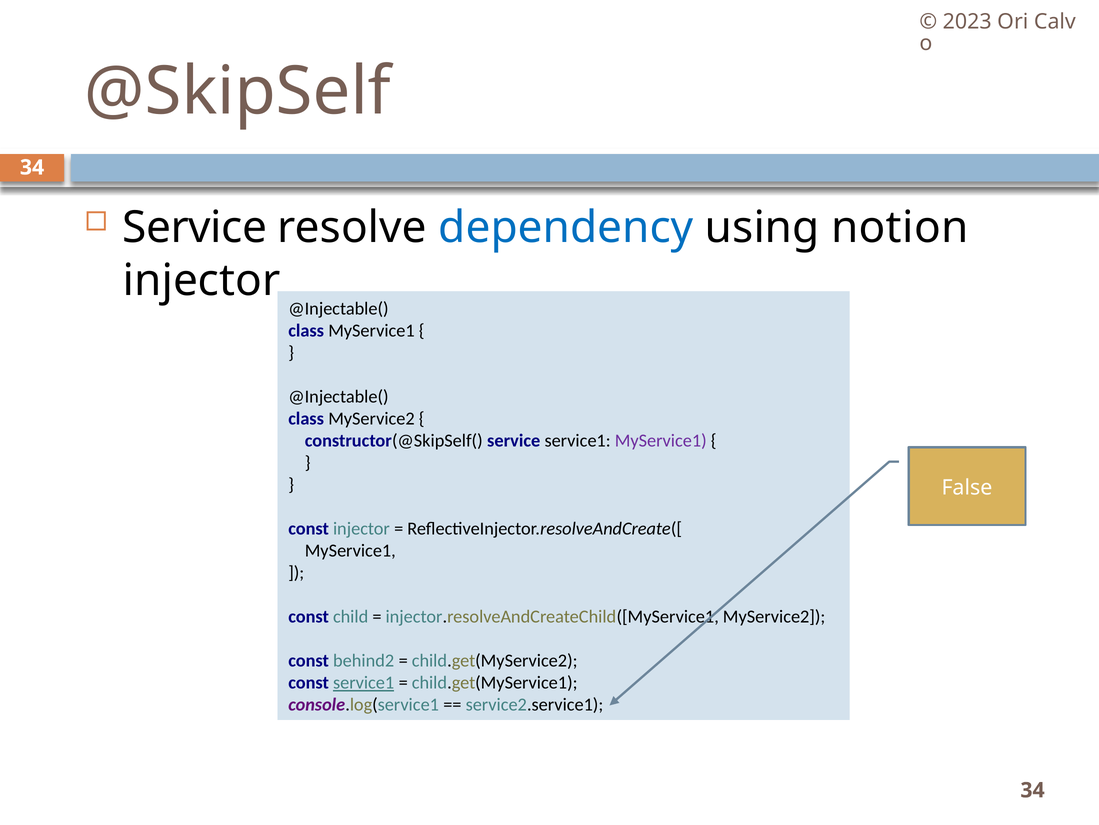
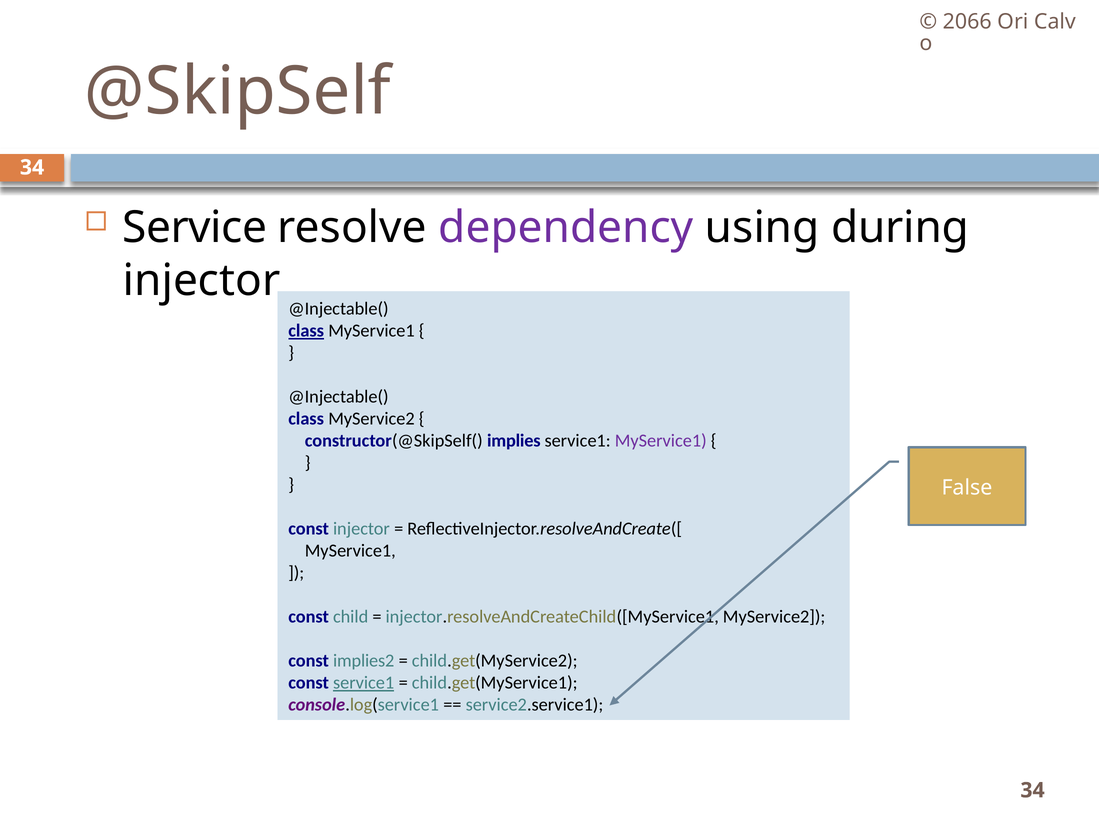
2023: 2023 -> 2066 (967, 22)
dependency colour: blue -> purple (566, 227)
notion: notion -> during (900, 227)
class underline: none -> present (306, 331)
constructor(@SkipSelf( service: service -> implies (514, 440)
behind2: behind2 -> implies2 (364, 660)
